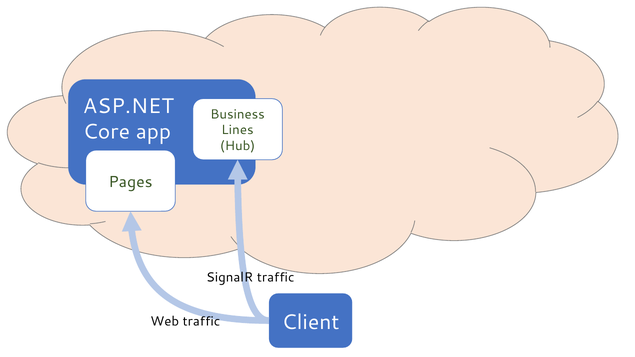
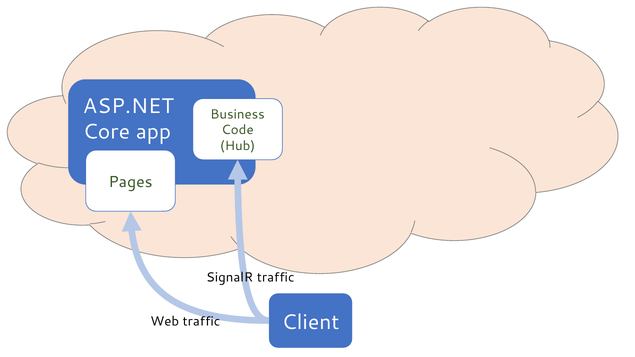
Lines: Lines -> Code (237, 130)
